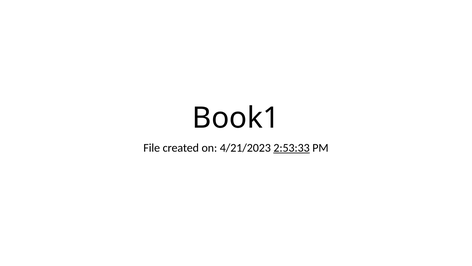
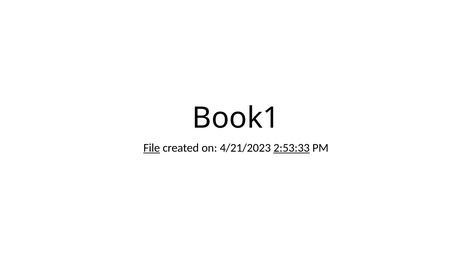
File underline: none -> present (152, 148)
